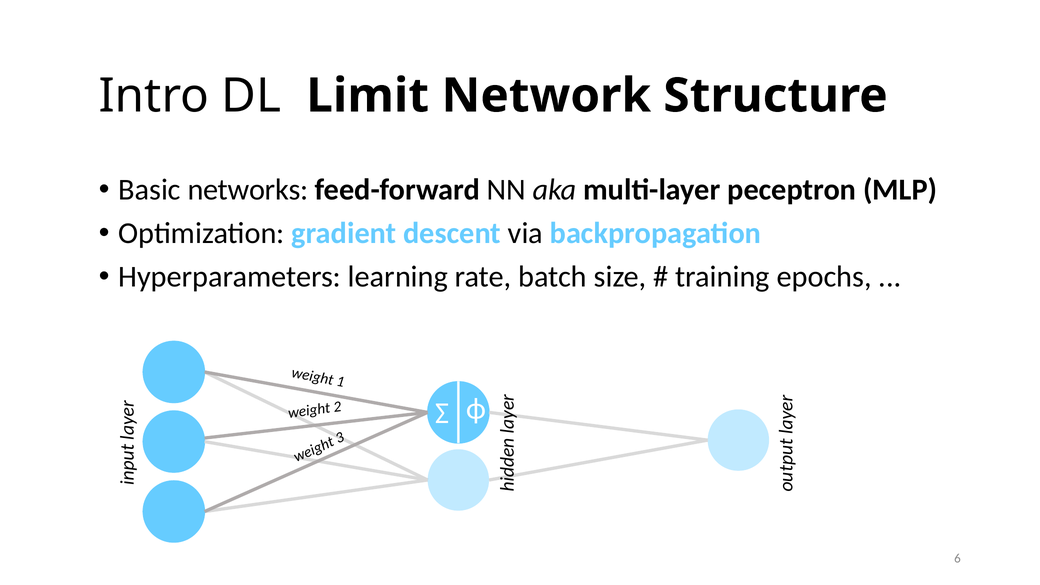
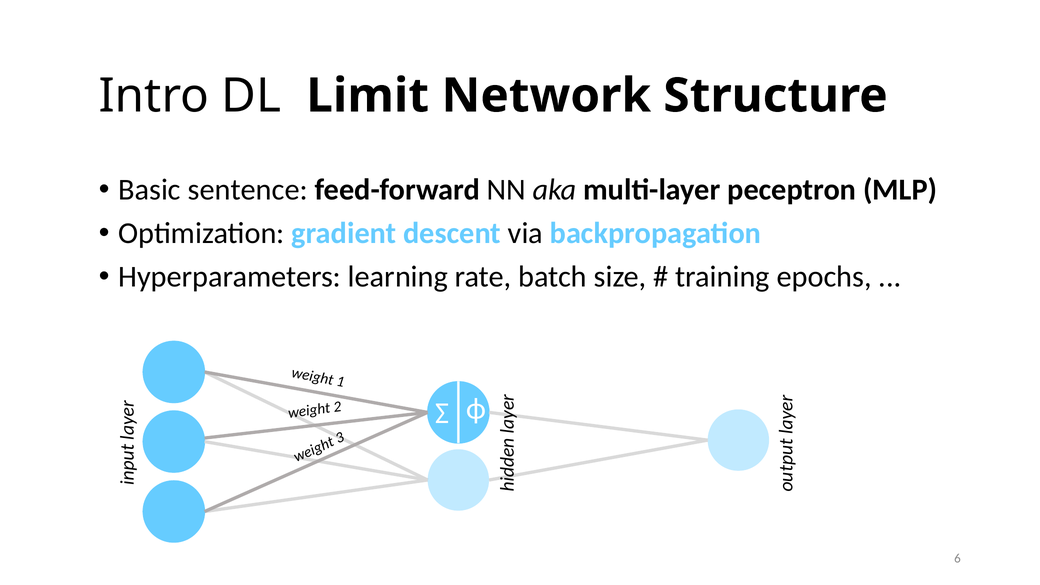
networks: networks -> sentence (248, 190)
